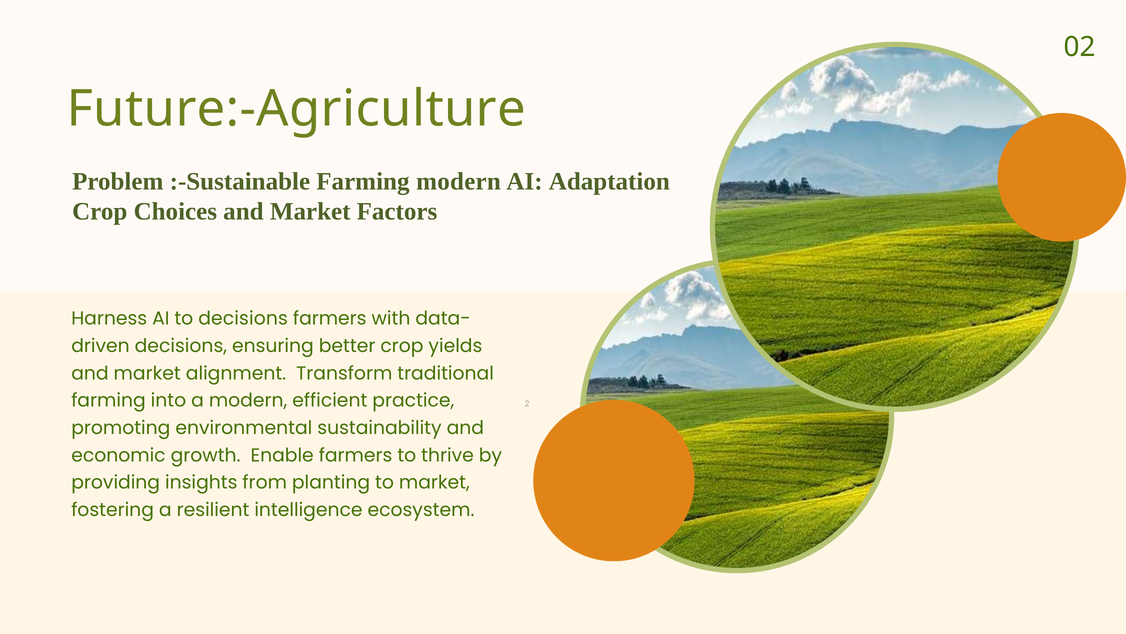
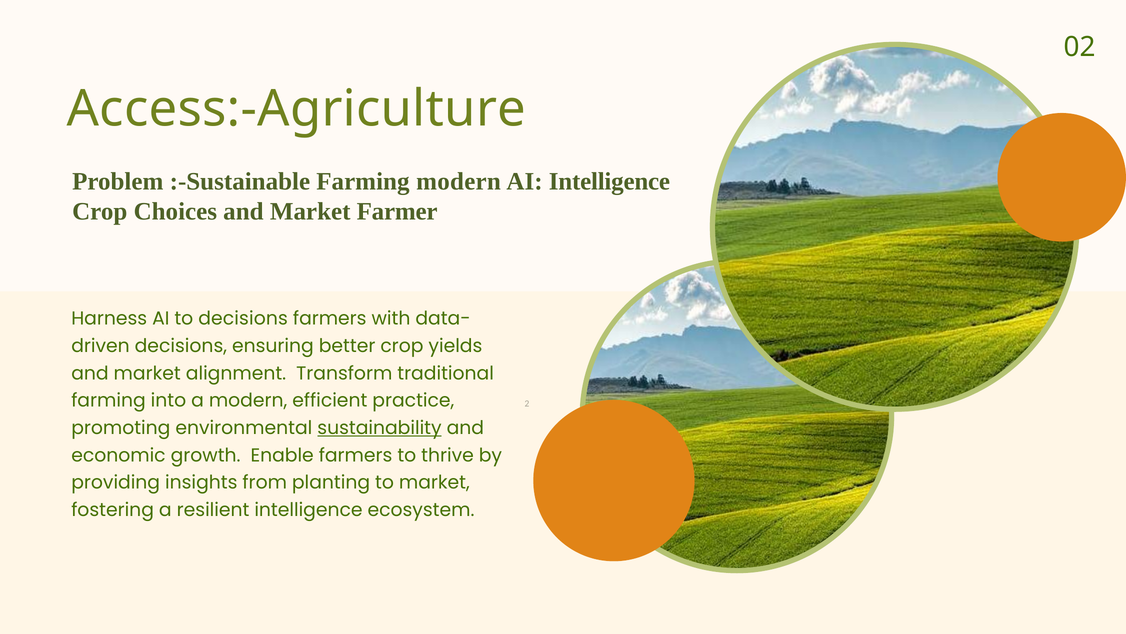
Future:-Agriculture: Future:-Agriculture -> Access:-Agriculture (296, 109)
AI Adaptation: Adaptation -> Intelligence (609, 181)
Factors: Factors -> Farmer (397, 212)
sustainability underline: none -> present (379, 428)
